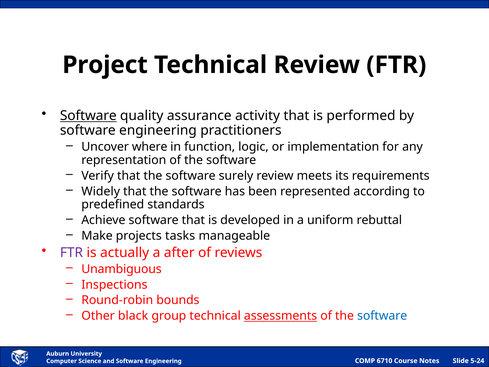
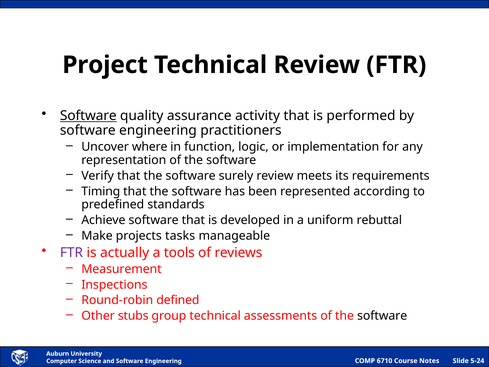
Widely: Widely -> Timing (101, 191)
after: after -> tools (179, 252)
Unambiguous: Unambiguous -> Measurement (121, 269)
bounds: bounds -> defined (178, 300)
black: black -> stubs (133, 316)
assessments underline: present -> none (281, 316)
software colour: blue -> black (382, 316)
